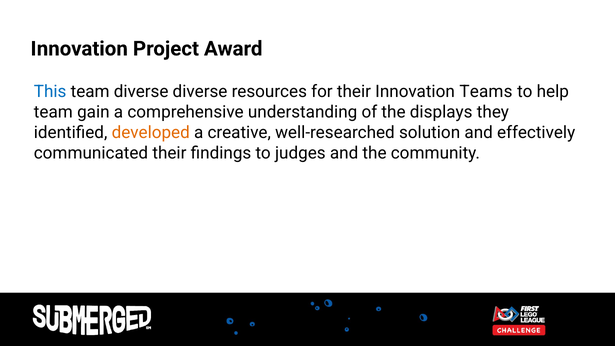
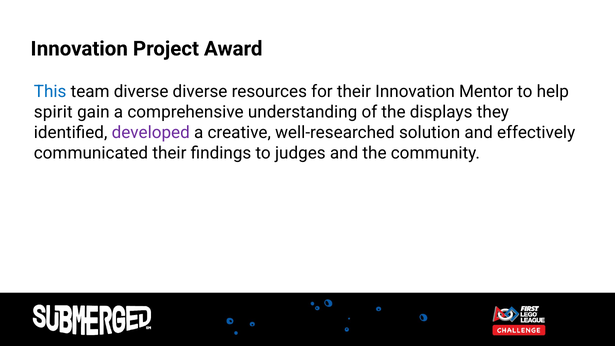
Teams: Teams -> Mentor (486, 91)
team: team -> spirit (53, 112)
developed colour: orange -> purple (151, 132)
